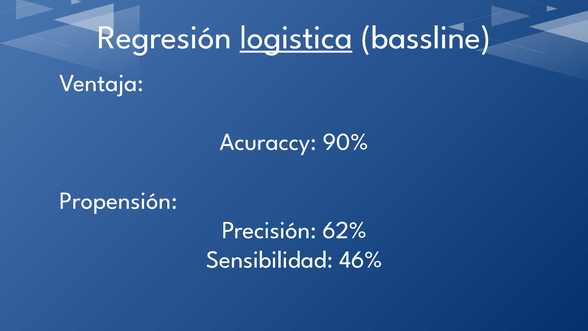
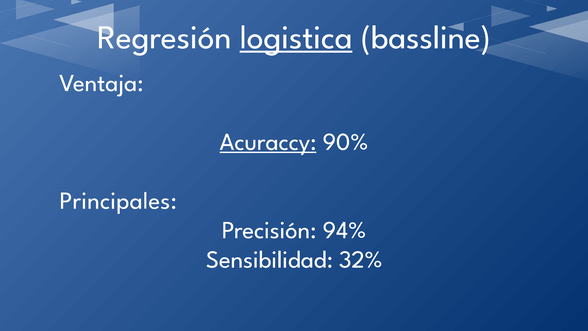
Acuraccy underline: none -> present (268, 142)
Propensión: Propensión -> Principales (118, 201)
62%: 62% -> 94% (344, 230)
46%: 46% -> 32% (361, 259)
